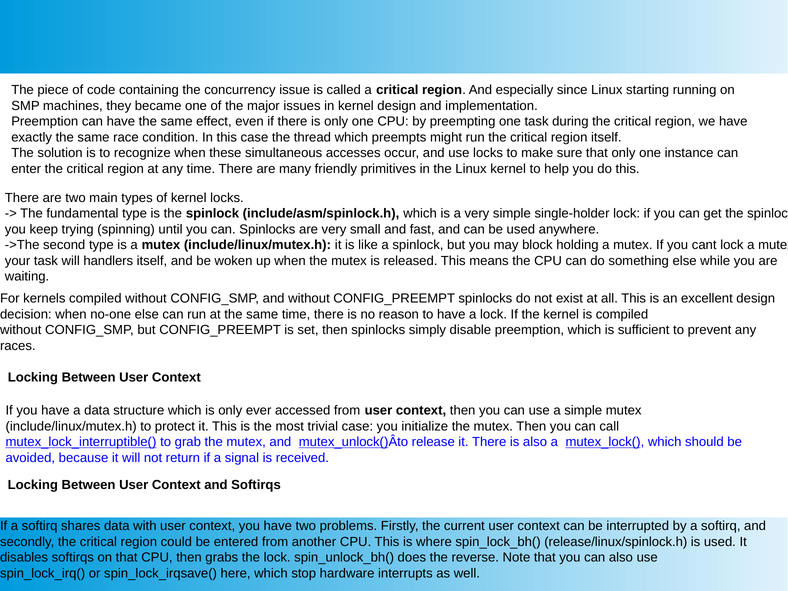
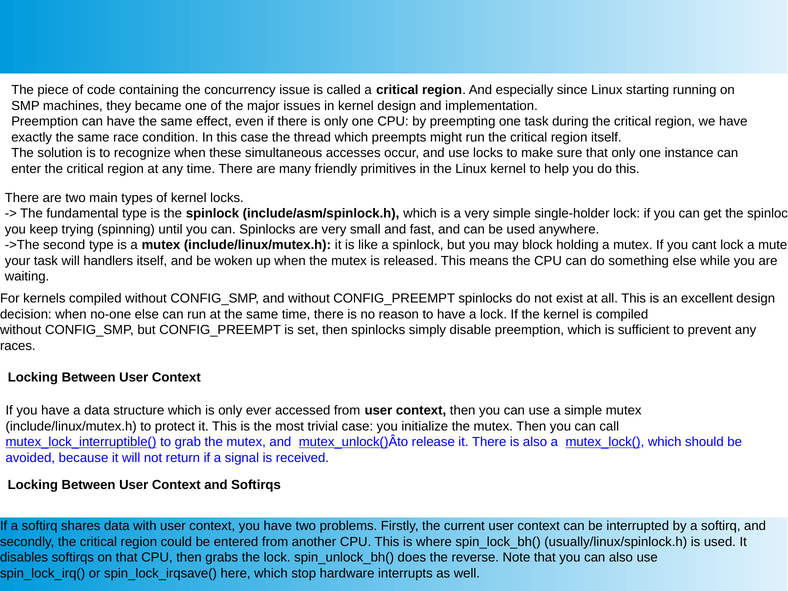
release/linux/spinlock.h: release/linux/spinlock.h -> usually/linux/spinlock.h (616, 542)
